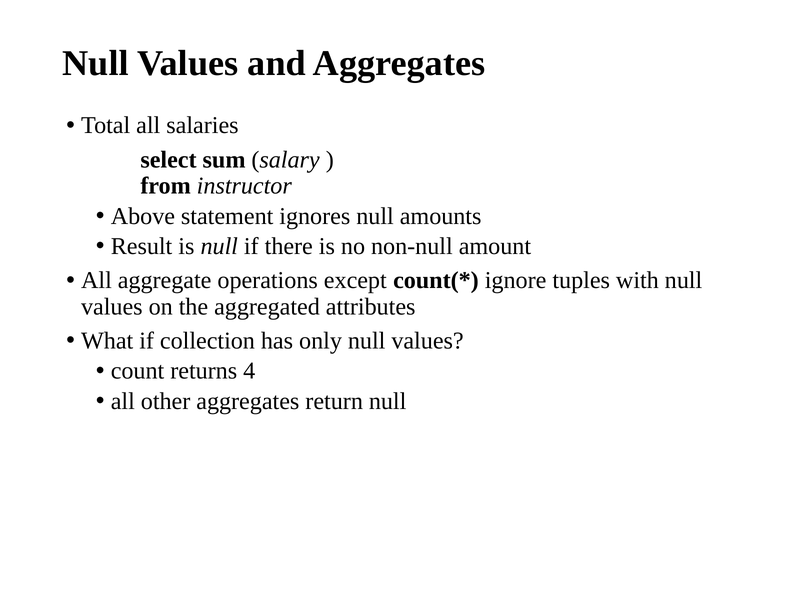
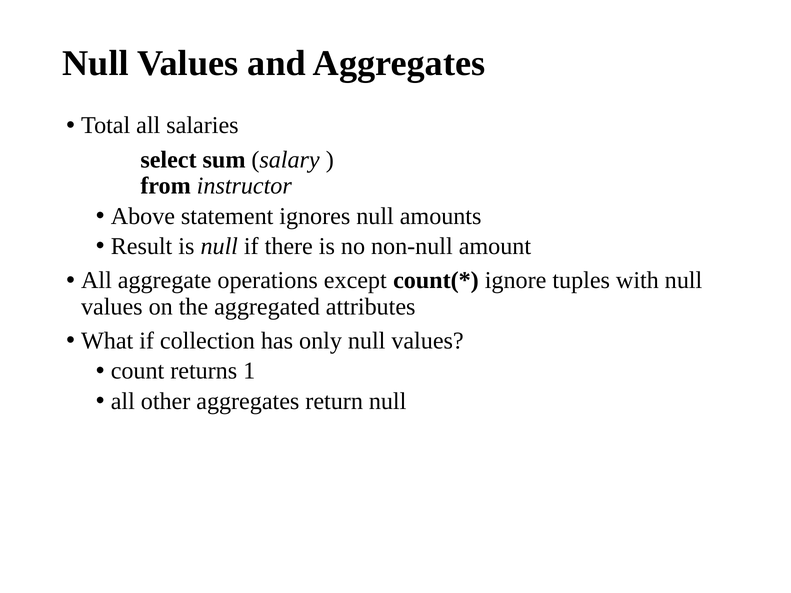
4: 4 -> 1 (249, 371)
